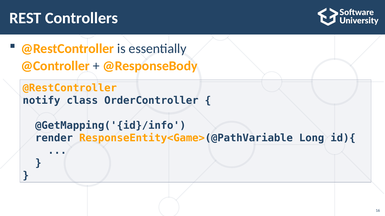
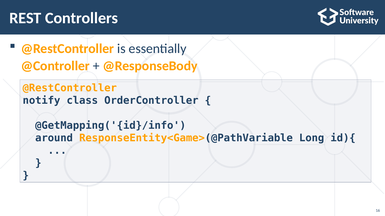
render: render -> around (54, 138)
